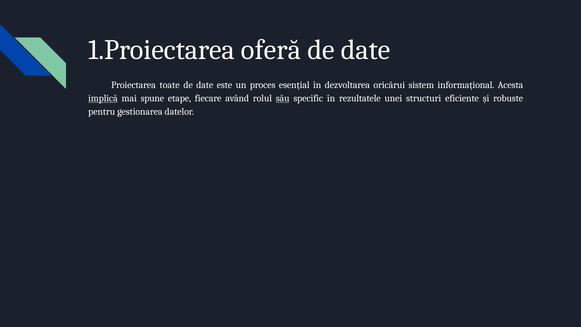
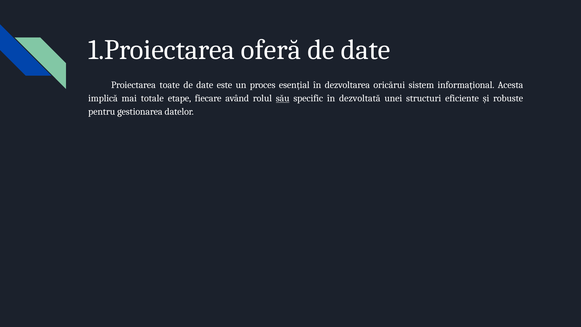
implică underline: present -> none (103, 98)
spune: spune -> totale (152, 98)
rezultatele: rezultatele -> dezvoltată (360, 98)
